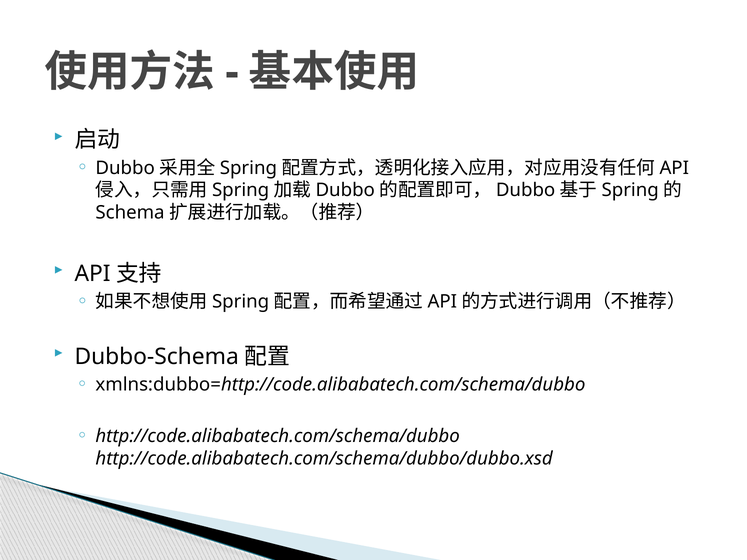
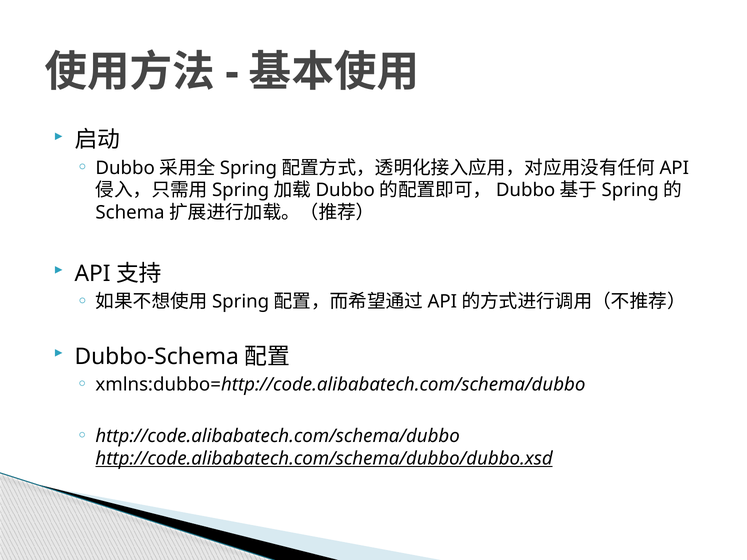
http://code.alibabatech.com/schema/dubbo/dubbo.xsd underline: none -> present (324, 459)
